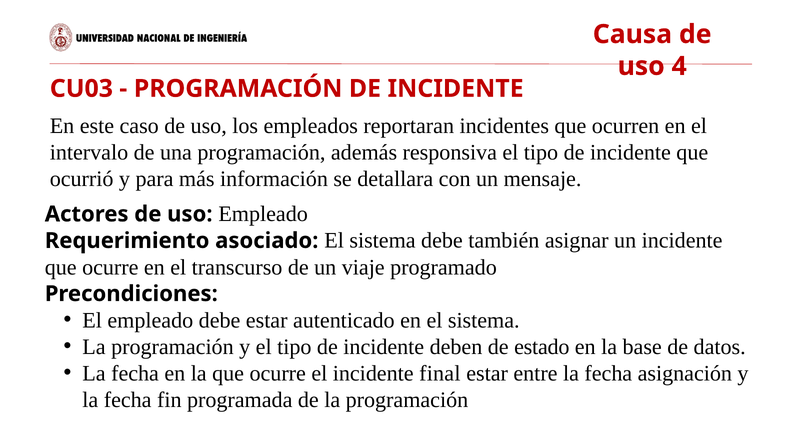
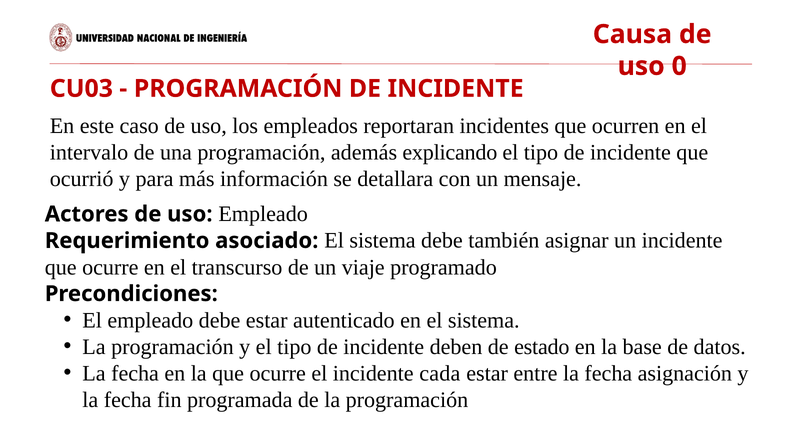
4: 4 -> 0 (679, 66)
responsiva: responsiva -> explicando (450, 152)
final: final -> cada (440, 373)
